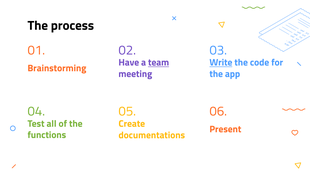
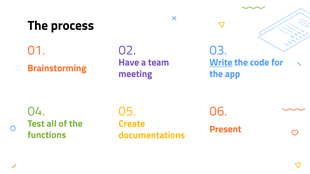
team underline: present -> none (159, 63)
